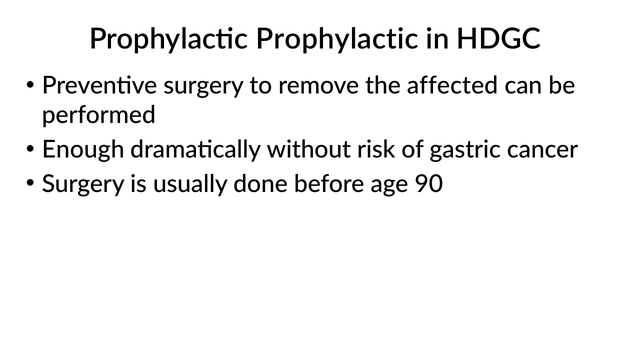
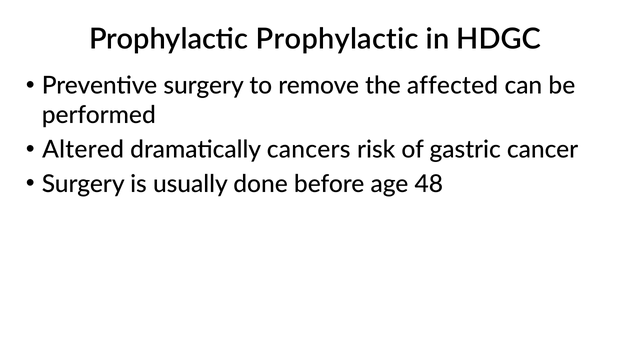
Enough: Enough -> Altered (83, 150)
without: without -> cancers (309, 150)
90: 90 -> 48 (429, 184)
